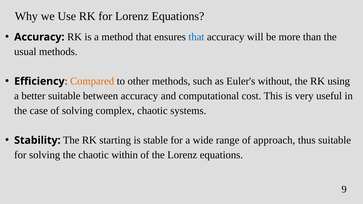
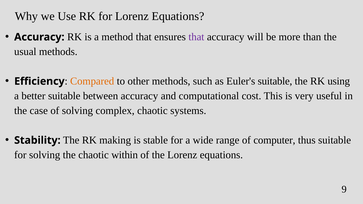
that colour: blue -> purple (196, 37)
Euler's without: without -> suitable (275, 81)
starting: starting -> making (115, 140)
approach: approach -> computer (274, 140)
